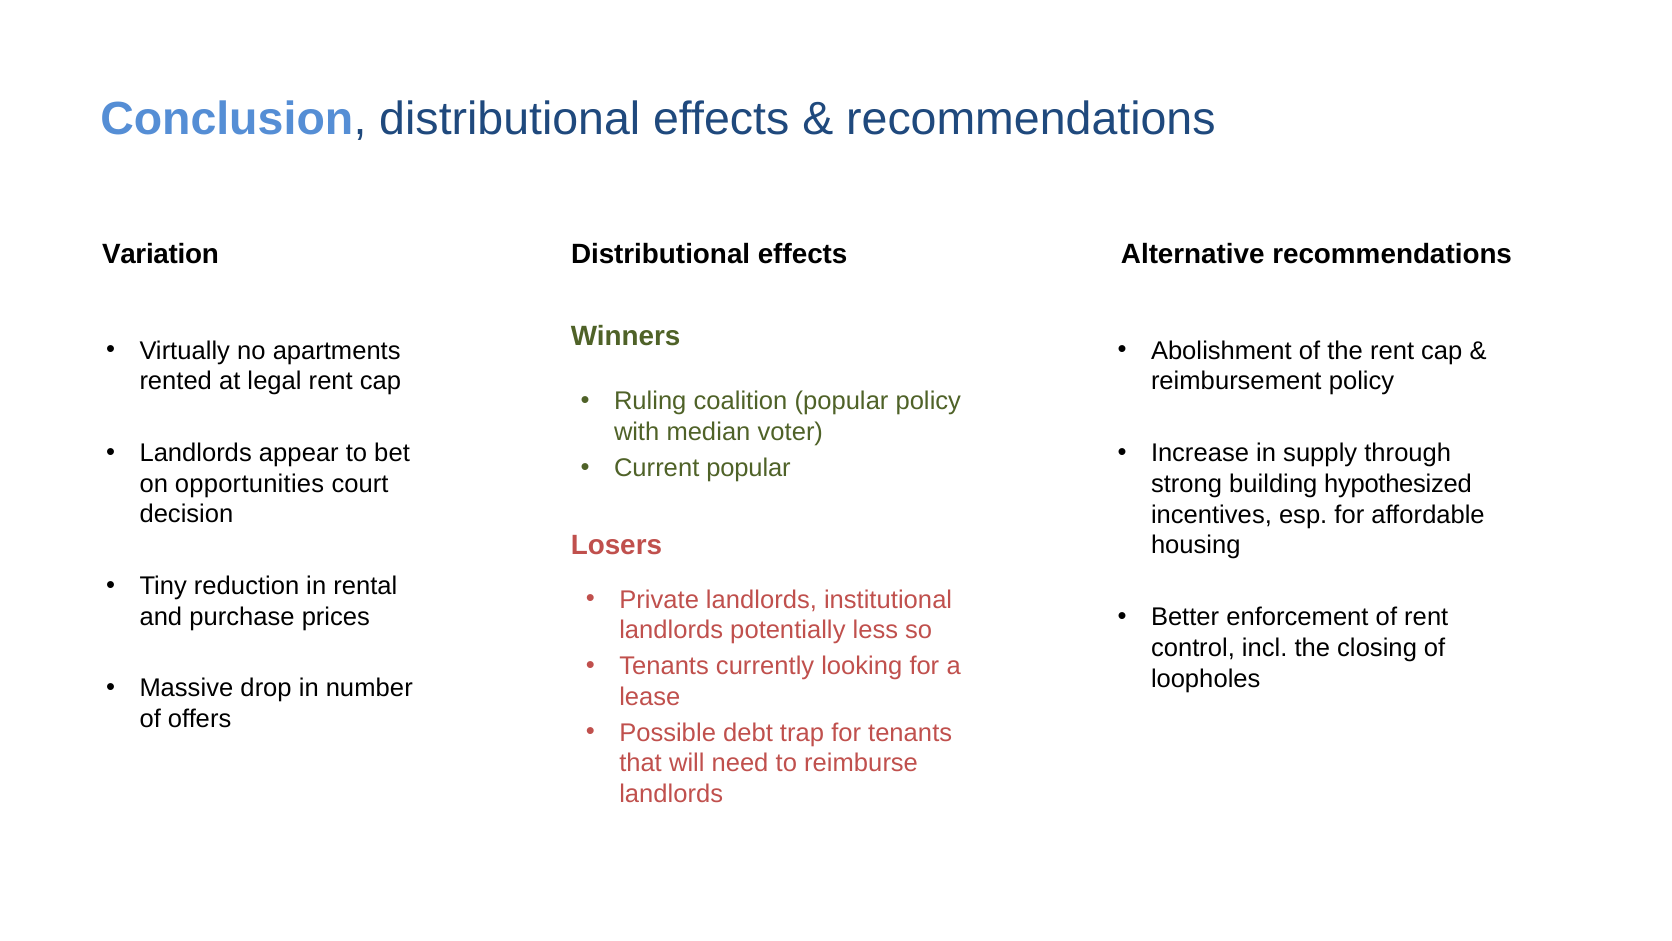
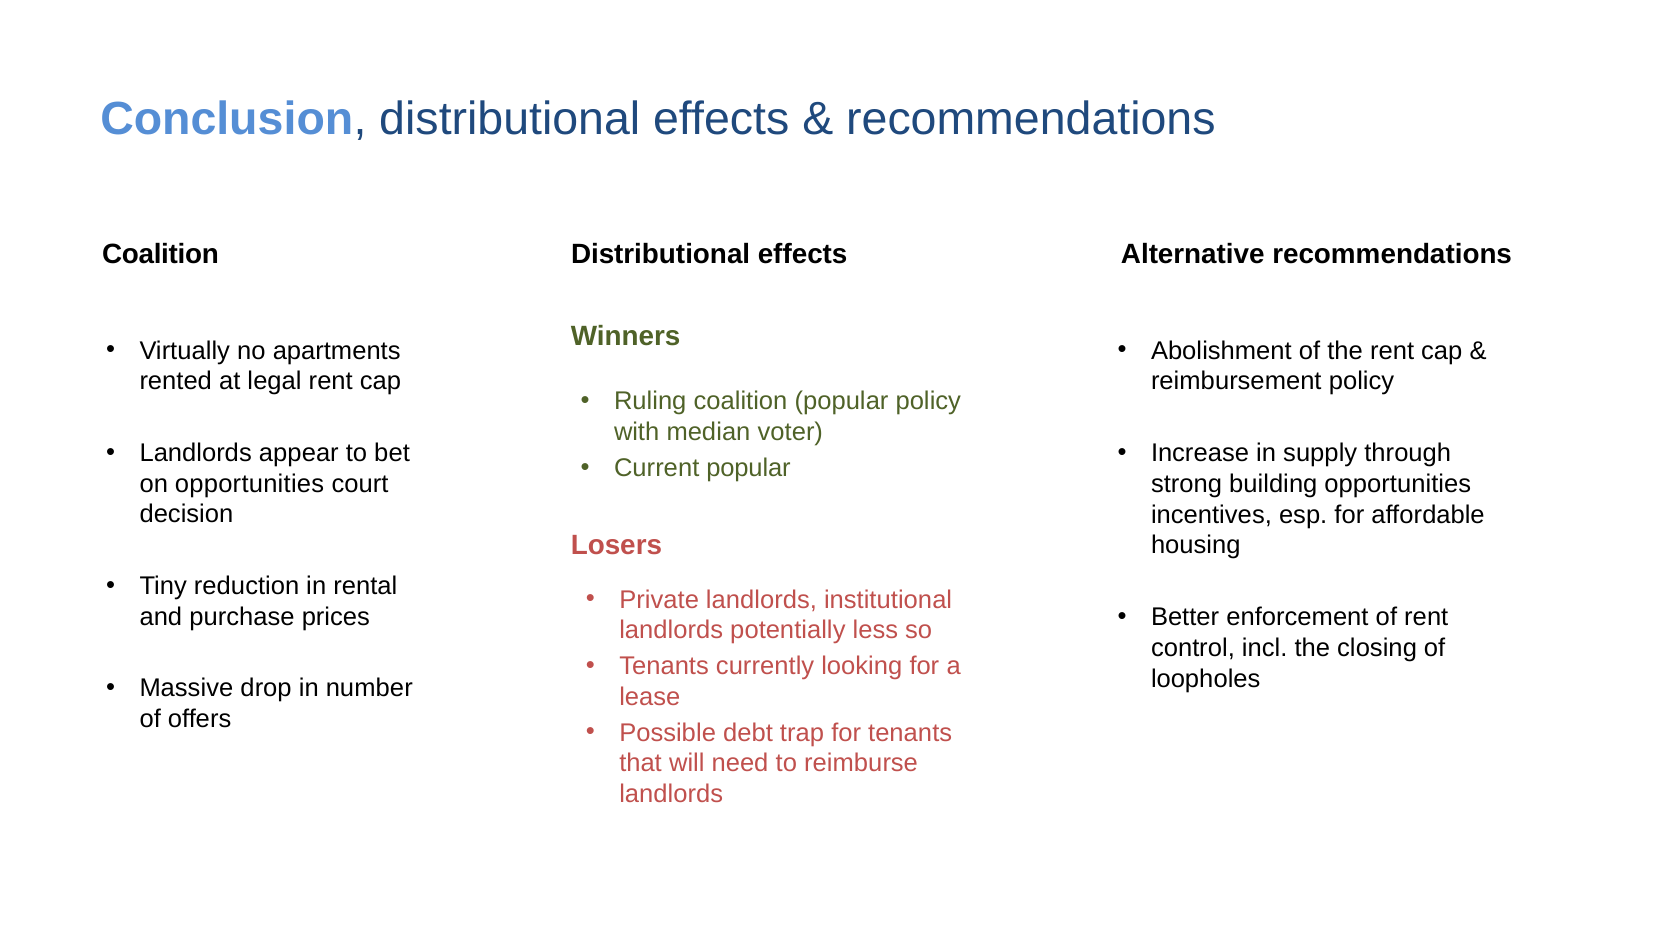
Variation: Variation -> Coalition (160, 255)
building hypothesized: hypothesized -> opportunities (1398, 484)
